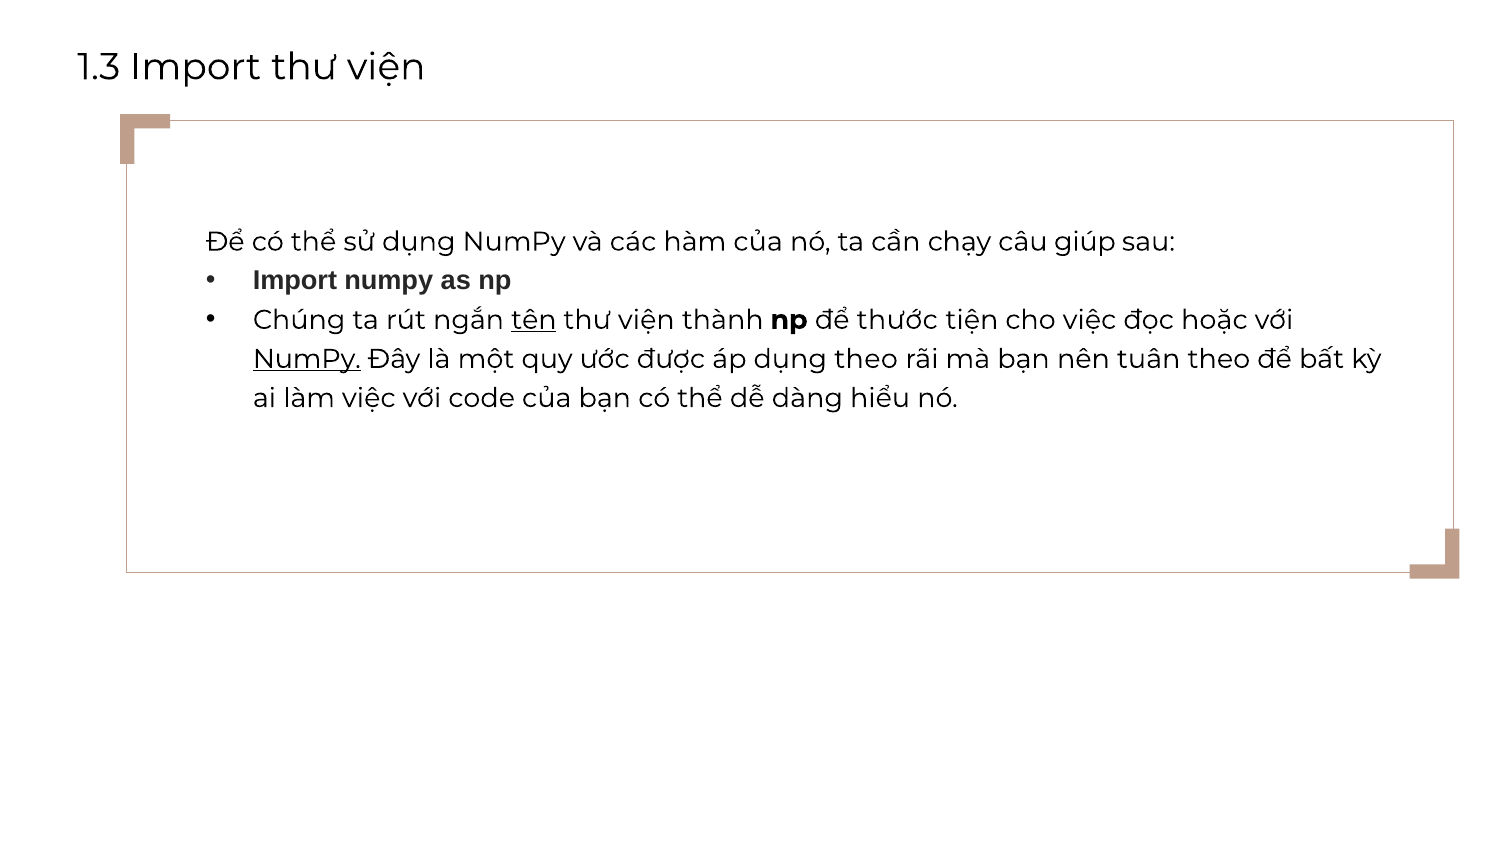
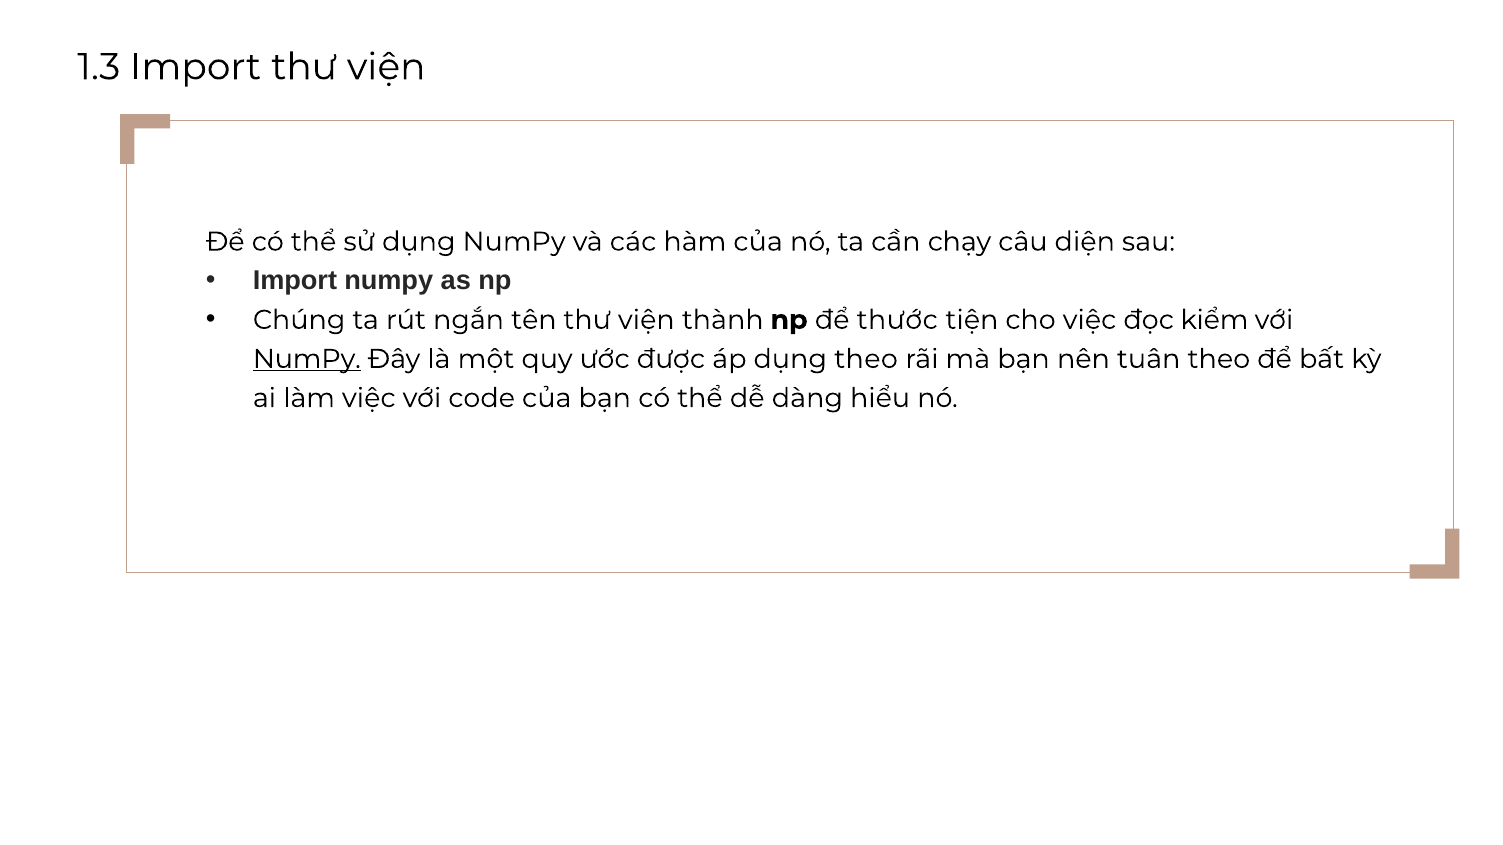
giúp: giúp -> diện (1085, 242)
tên underline: present -> none (534, 320)
hoặc: hoặc -> kiểm (1215, 320)
